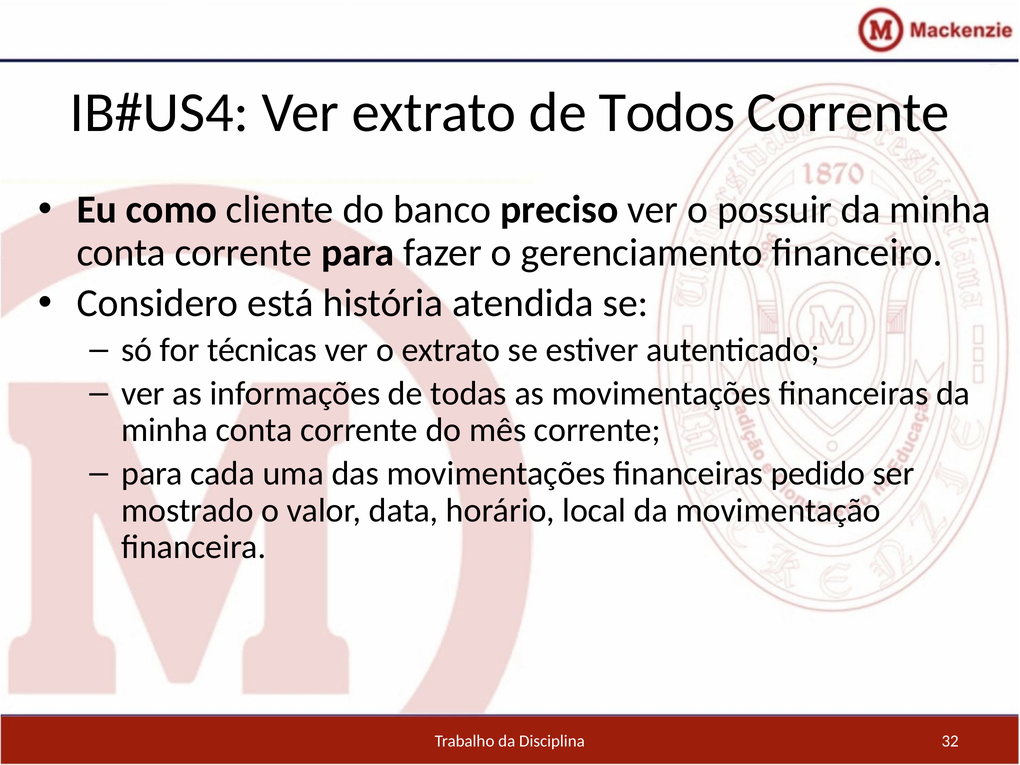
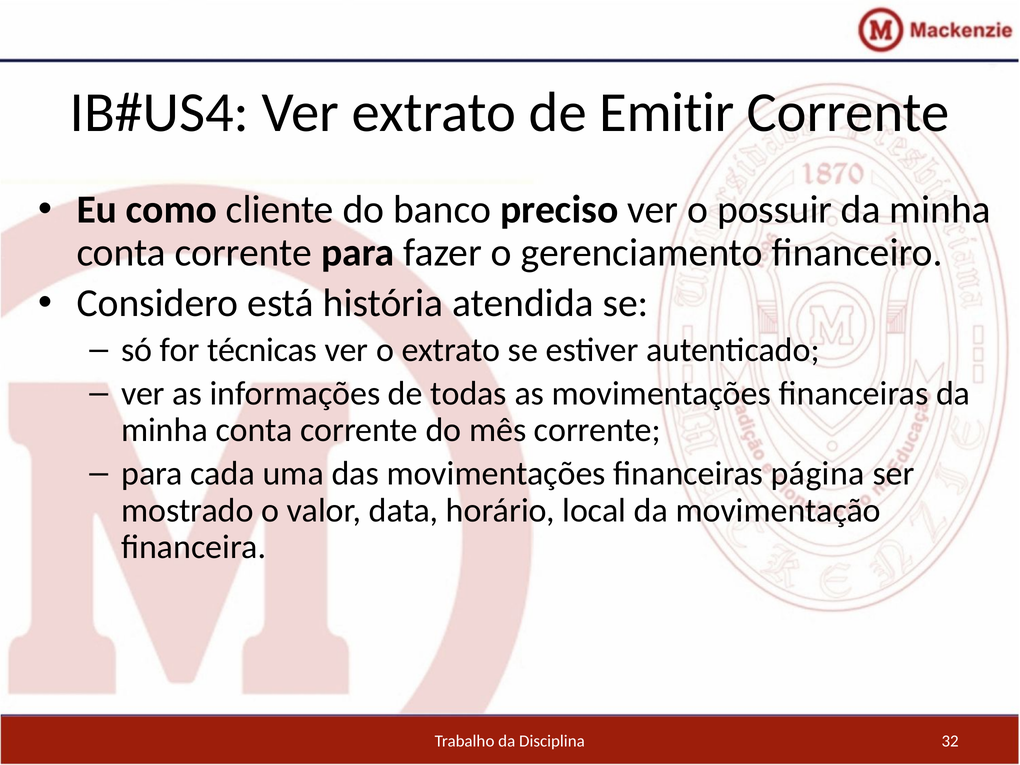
Todos: Todos -> Emitir (667, 113)
pedido: pedido -> página (818, 474)
